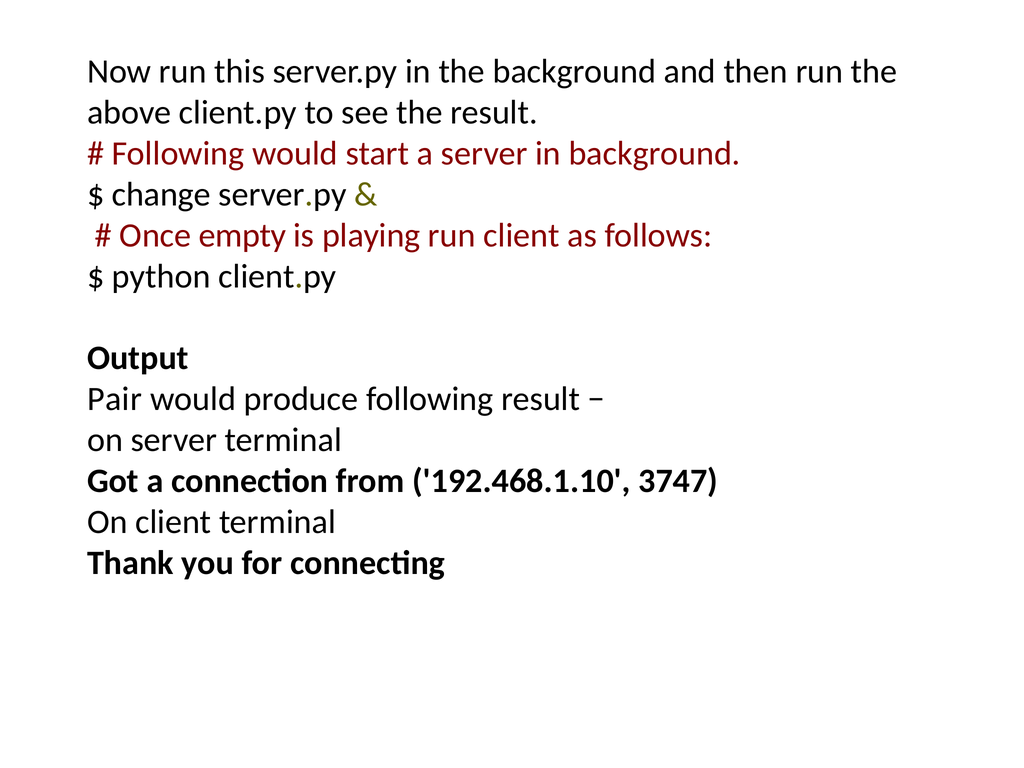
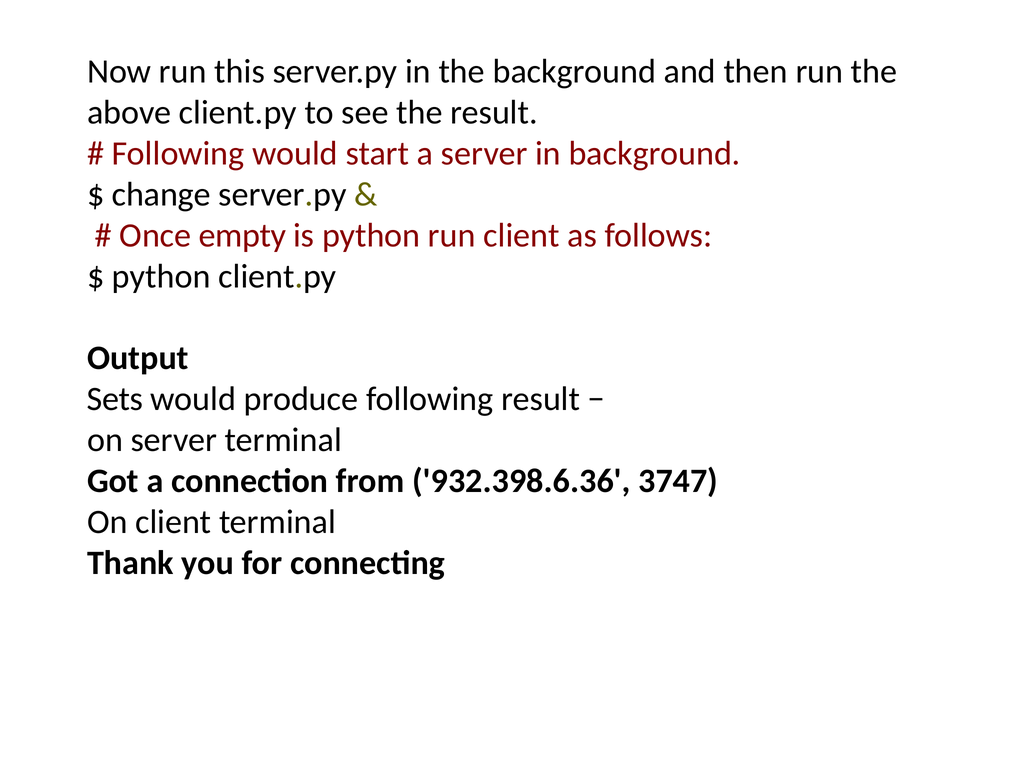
is playing: playing -> python (371, 235)
Pair: Pair -> Sets (115, 399)
192.468.1.10: 192.468.1.10 -> 932.398.6.36 (521, 481)
